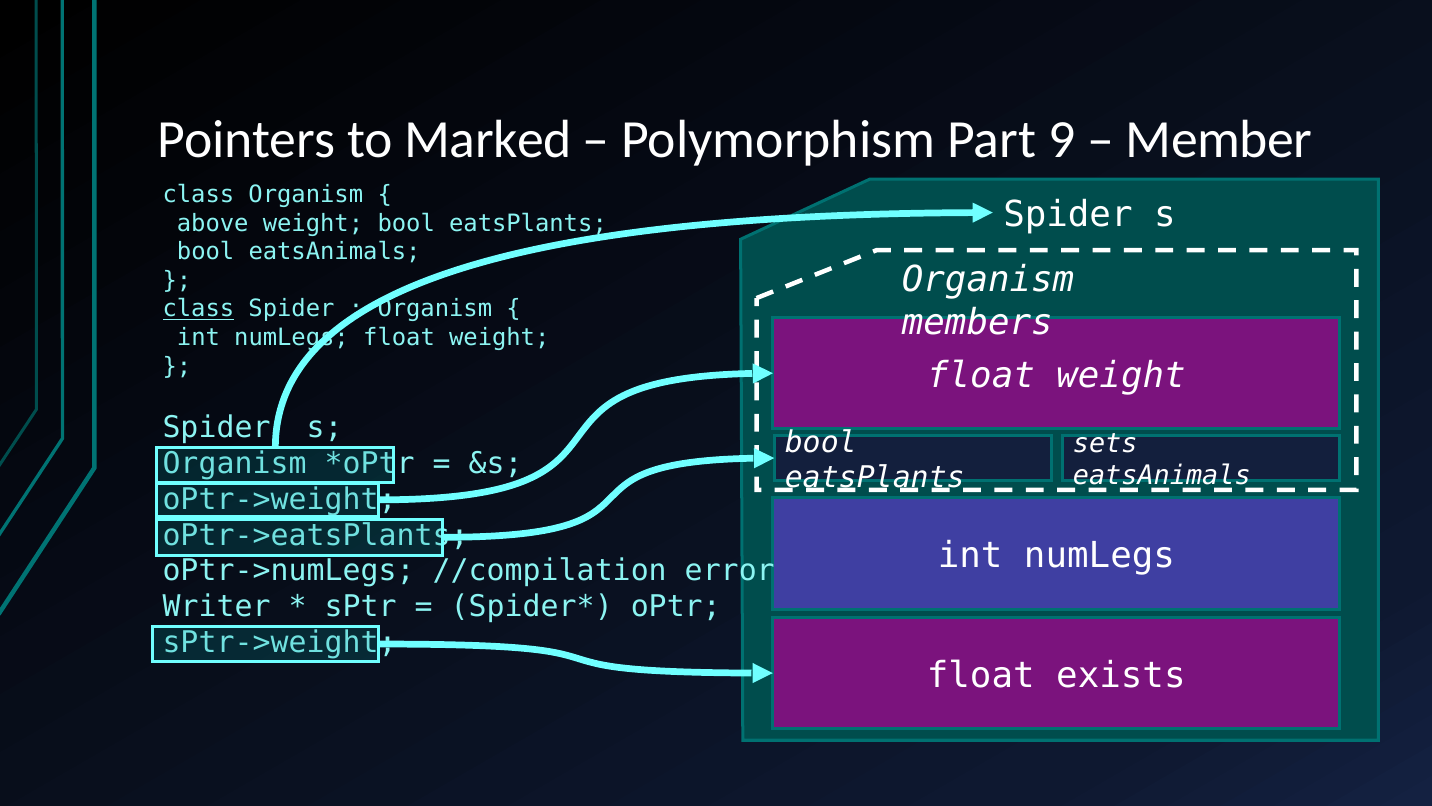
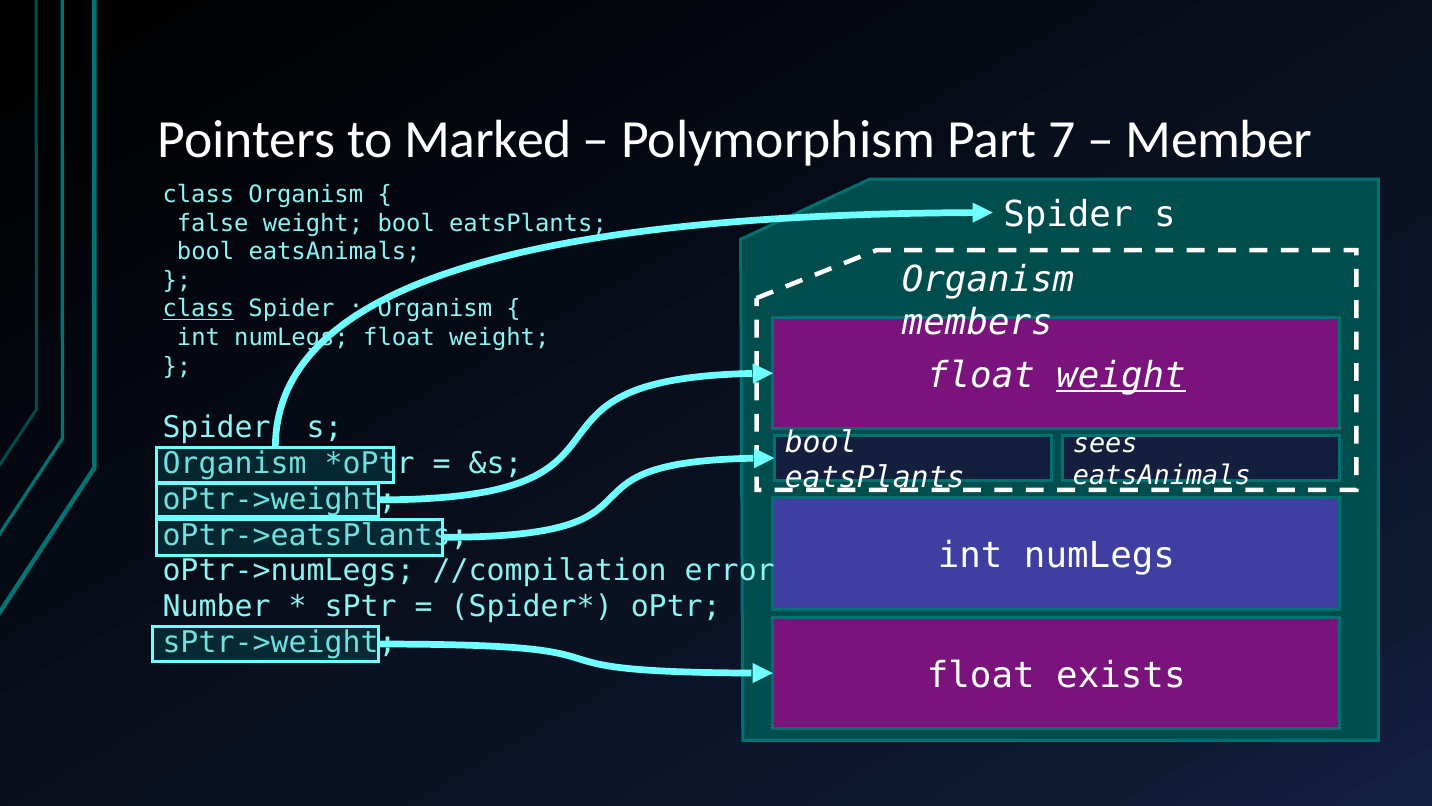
9: 9 -> 7 (1062, 140)
above: above -> false (213, 223)
weight underline: none -> present (1121, 376)
sets: sets -> sees (1105, 444)
Writer: Writer -> Number (217, 607)
